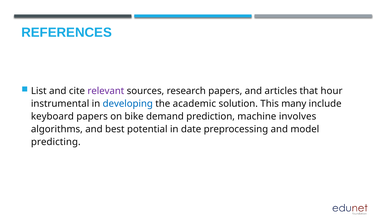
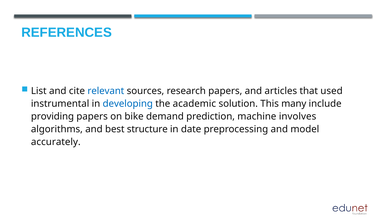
relevant colour: purple -> blue (106, 91)
hour: hour -> used (332, 91)
keyboard: keyboard -> providing (52, 116)
potential: potential -> structure (147, 129)
predicting: predicting -> accurately (56, 142)
